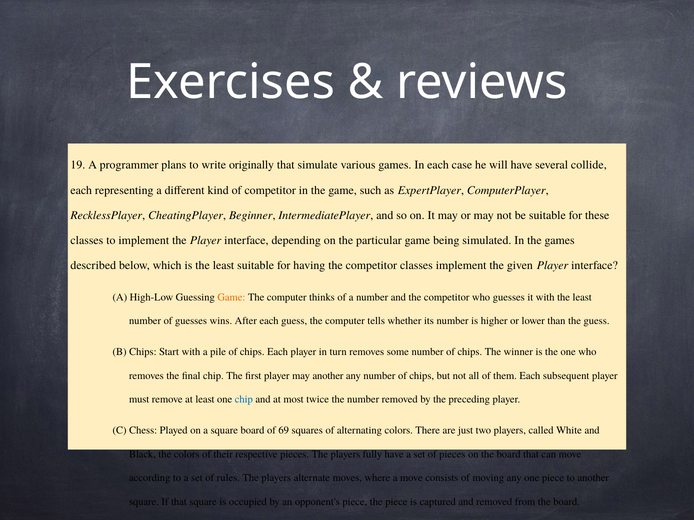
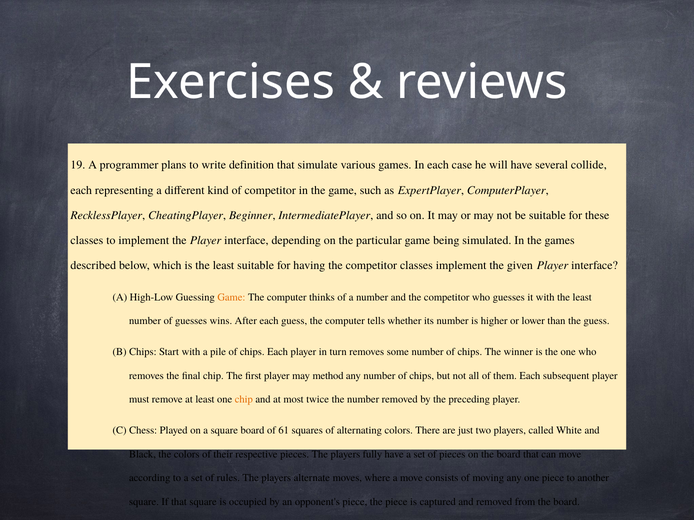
originally: originally -> definition (252, 165)
may another: another -> method (328, 376)
chip colour: blue -> orange (244, 400)
69: 69 -> 61 (284, 431)
